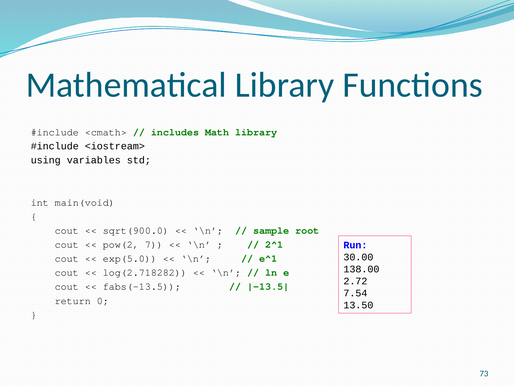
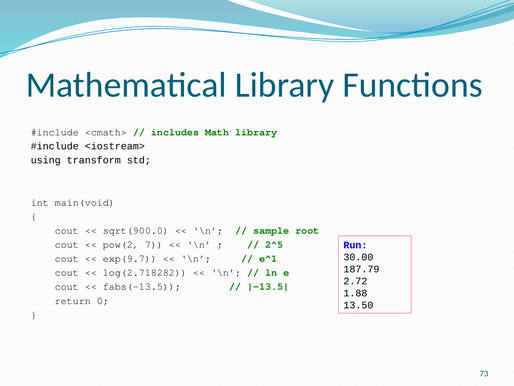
variables: variables -> transform (94, 160)
2^1: 2^1 -> 2^5 (274, 244)
exp(5.0: exp(5.0 -> exp(9.7 (130, 258)
138.00: 138.00 -> 187.79 (361, 269)
7.54: 7.54 -> 1.88 (355, 293)
